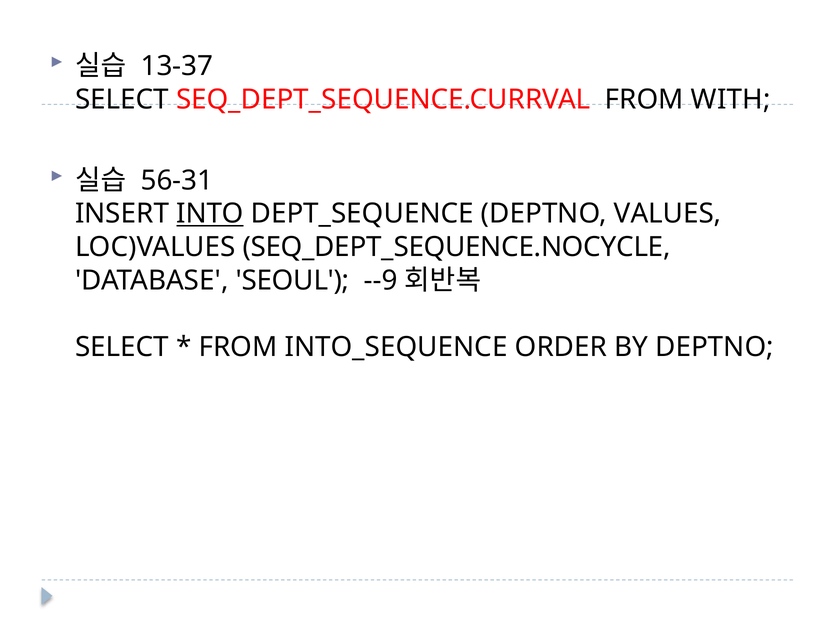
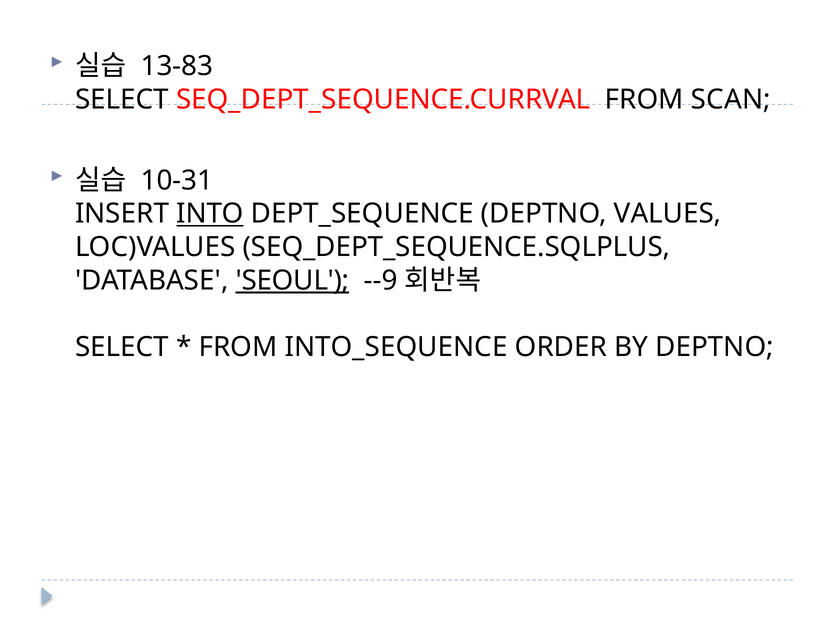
13-37: 13-37 -> 13-83 (177, 66)
WITH: WITH -> SCAN (731, 100)
56-31: 56-31 -> 10-31 (177, 180)
SEQ_DEPT_SEQUENCE.NOCYCLE: SEQ_DEPT_SEQUENCE.NOCYCLE -> SEQ_DEPT_SEQUENCE.SQLPLUS (456, 247)
SEOUL underline: none -> present (293, 281)
